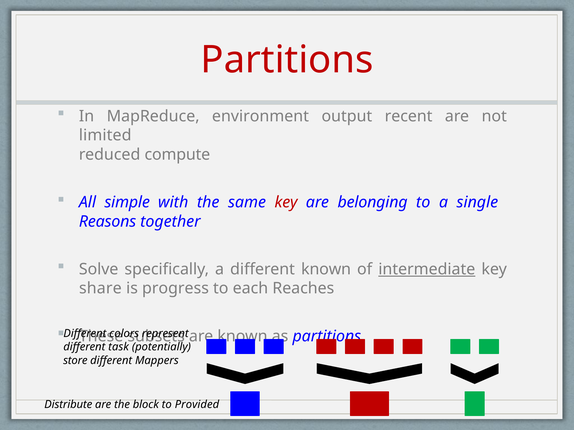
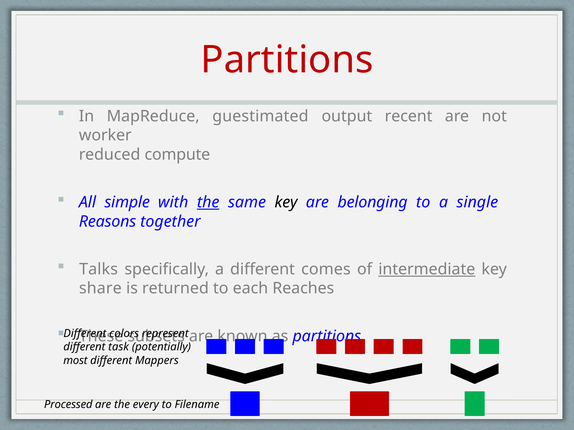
environment: environment -> guestimated (260, 116)
limited: limited -> worker (105, 136)
the underline: none -> present (208, 203)
key colour: red -> black (286, 203)
Solve: Solve -> Talks (99, 270)
different known: known -> comes (326, 270)
progress: progress -> returned (175, 289)
store: store -> most (75, 361)
Distribute: Distribute -> Processed (68, 405)
block: block -> every (146, 405)
Provided: Provided -> Filename (197, 405)
